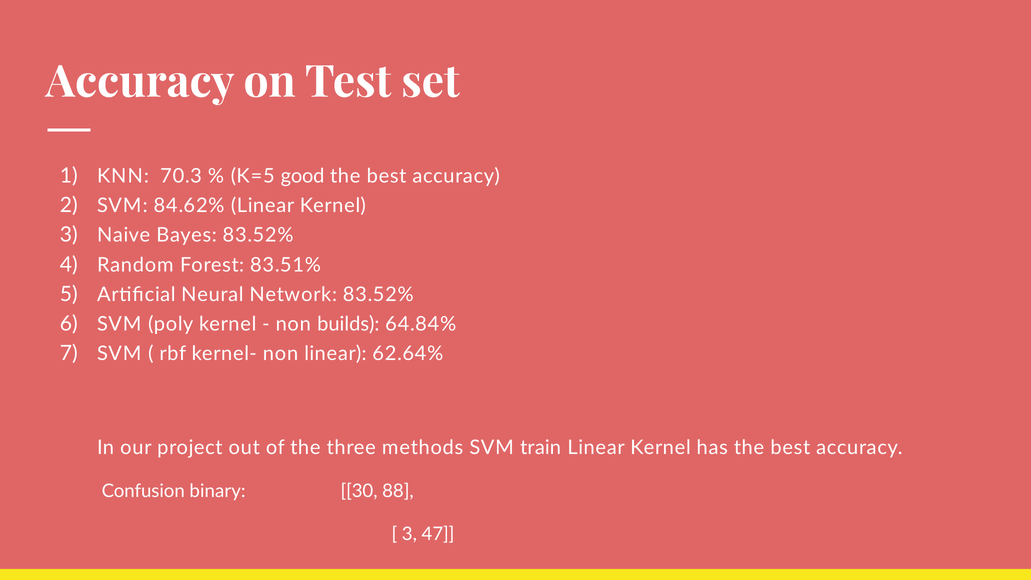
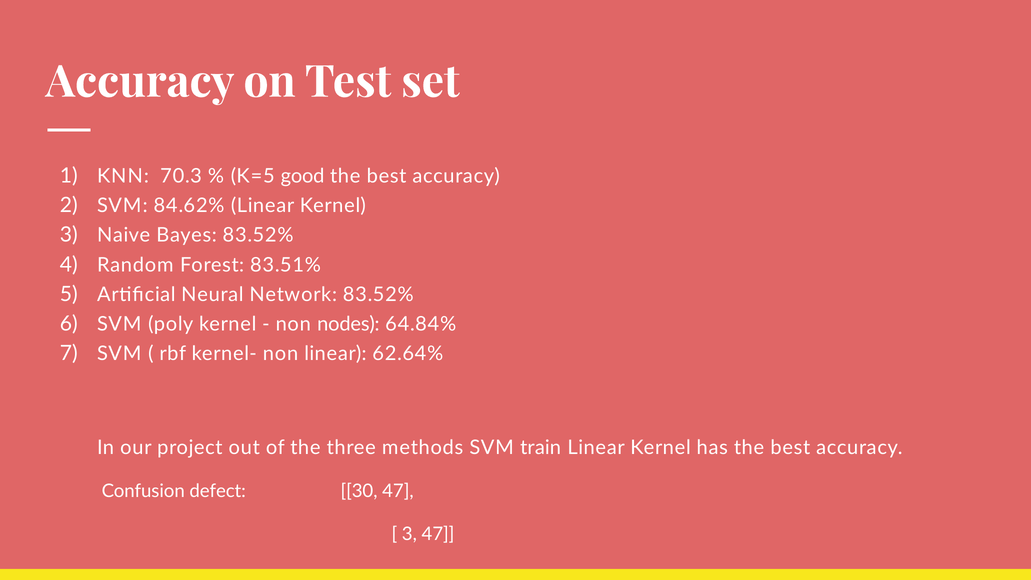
builds: builds -> nodes (348, 324)
binary: binary -> defect (218, 491)
30 88: 88 -> 47 (398, 491)
